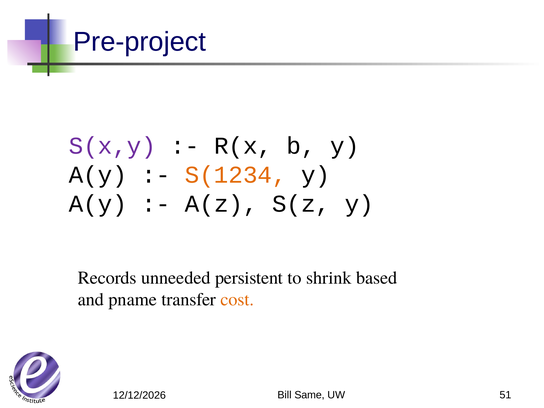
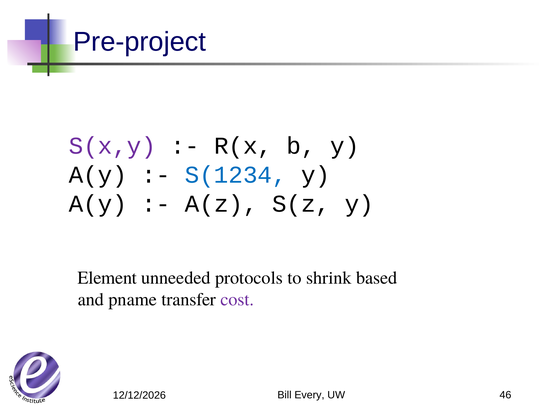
S(1234 colour: orange -> blue (236, 175)
Records: Records -> Element (107, 278)
persistent: persistent -> protocols (249, 278)
cost colour: orange -> purple (237, 300)
Same: Same -> Every (309, 395)
51: 51 -> 46 (505, 395)
